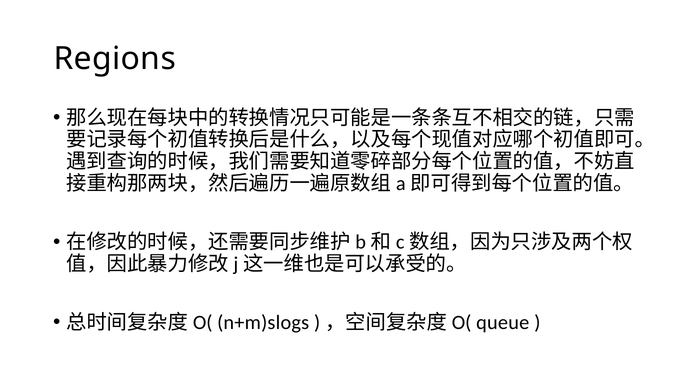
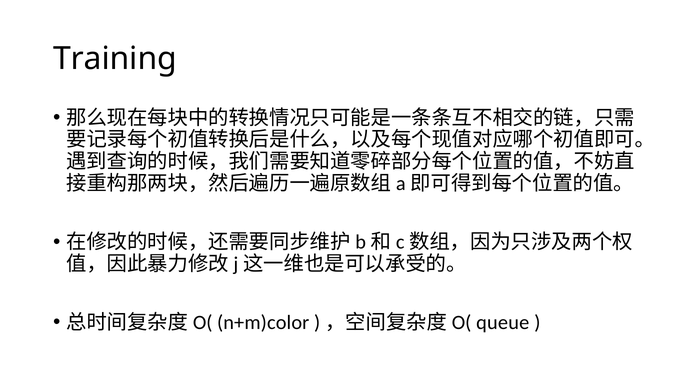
Regions: Regions -> Training (115, 59)
n+m)slogs: n+m)slogs -> n+m)color (263, 323)
